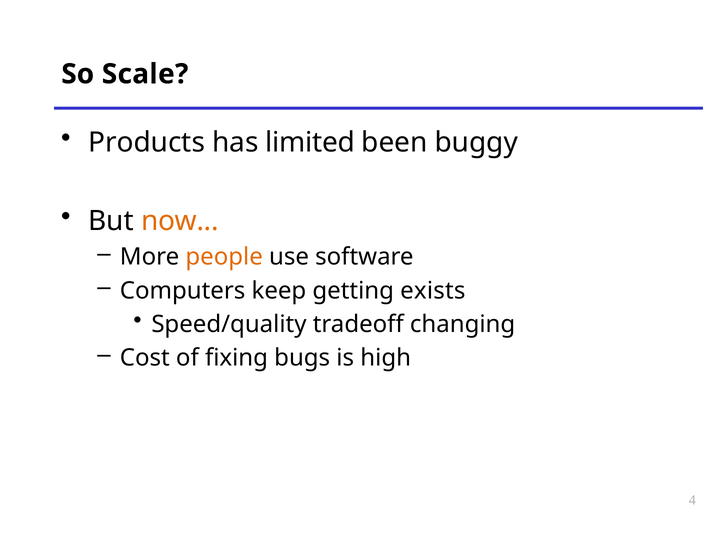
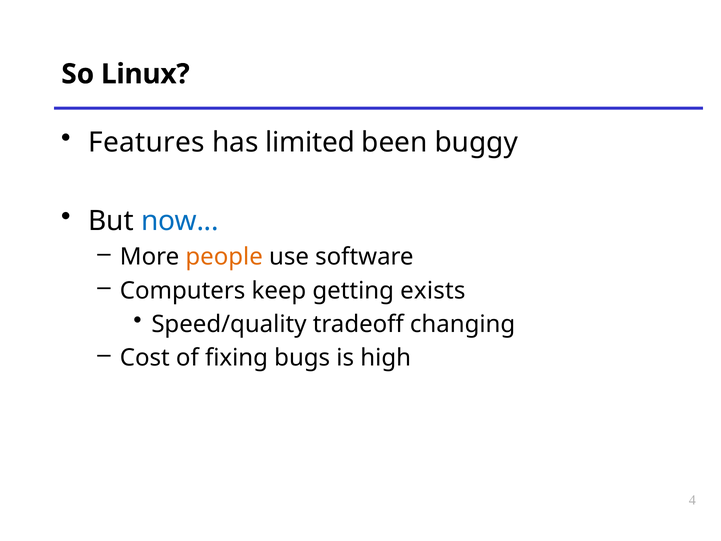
Scale: Scale -> Linux (145, 74)
Products: Products -> Features (146, 143)
now colour: orange -> blue (180, 221)
